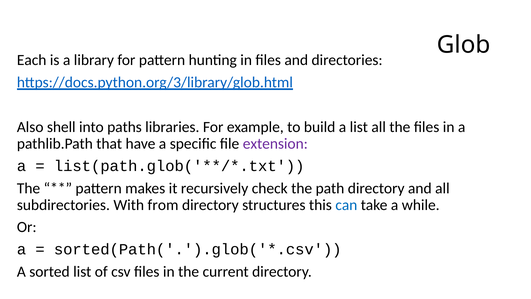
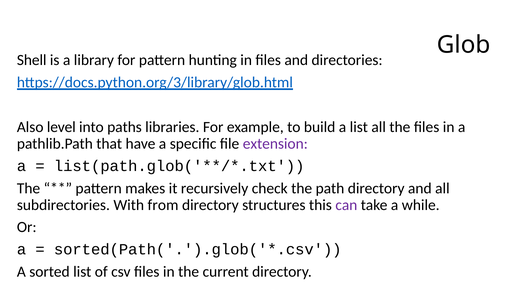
Each: Each -> Shell (32, 60)
shell: shell -> level (61, 127)
can colour: blue -> purple (346, 205)
